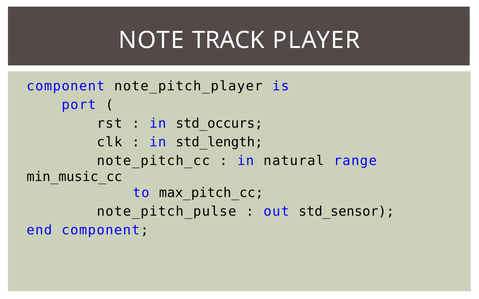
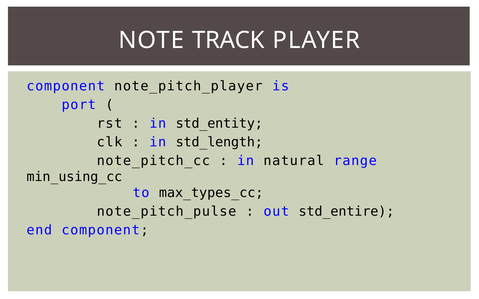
std_occurs: std_occurs -> std_entity (219, 124)
min_music_cc: min_music_cc -> min_using_cc (74, 177)
max_pitch_cc: max_pitch_cc -> max_types_cc (211, 193)
std_sensor: std_sensor -> std_entire (346, 212)
